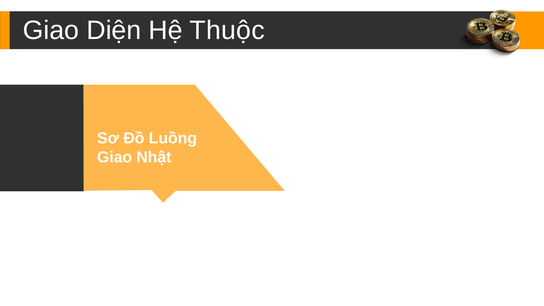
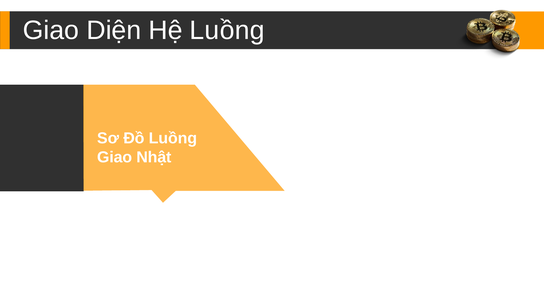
Hệ Thuộc: Thuộc -> Luồng (227, 30)
